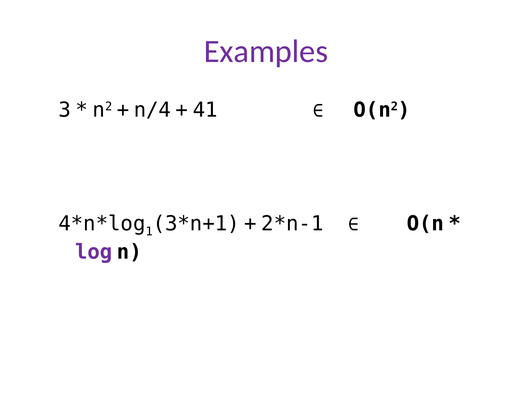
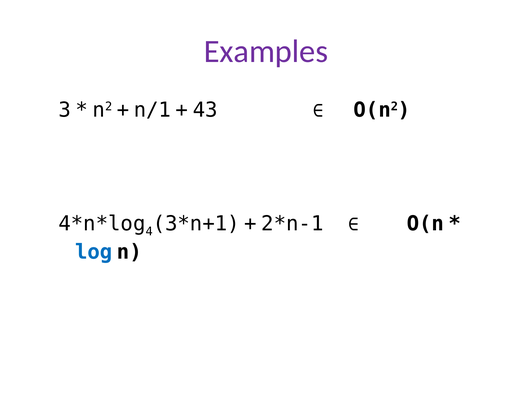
n/4: n/4 -> n/1 (152, 110)
41: 41 -> 43 (205, 110)
1: 1 -> 4 (149, 232)
log colour: purple -> blue (94, 252)
